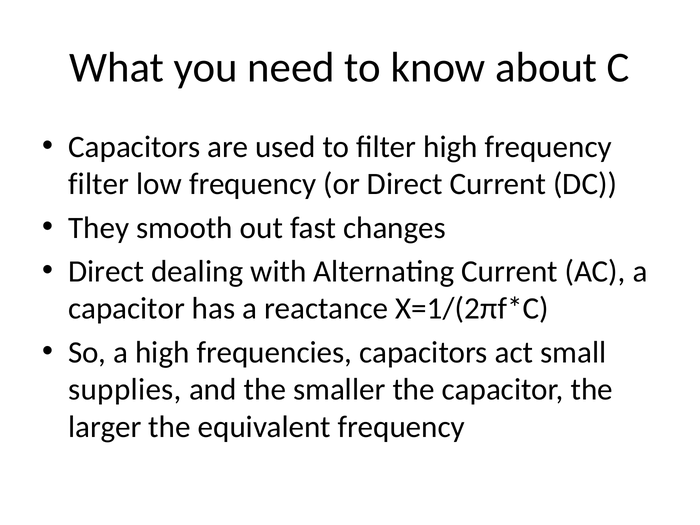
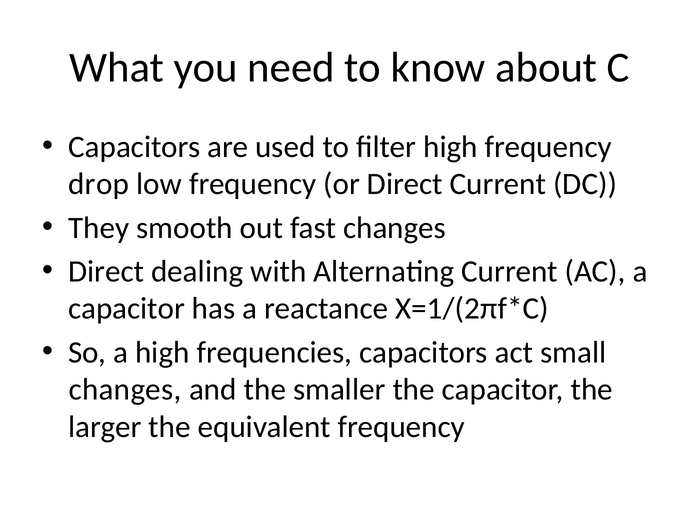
filter: filter -> drop (99, 184)
supplies: supplies -> changes (125, 390)
